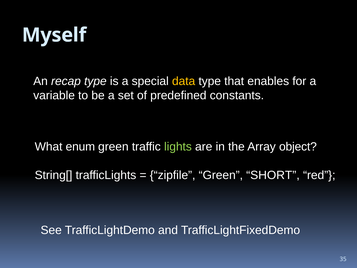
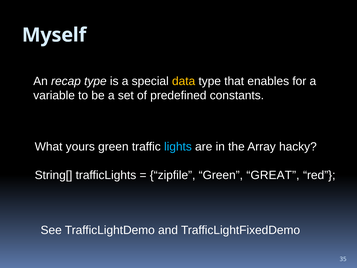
enum: enum -> yours (80, 147)
lights colour: light green -> light blue (178, 147)
object: object -> hacky (298, 147)
SHORT: SHORT -> GREAT (273, 175)
